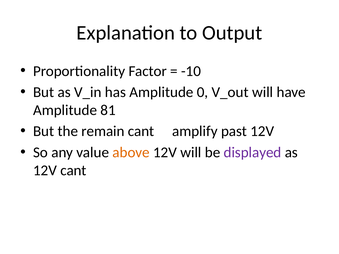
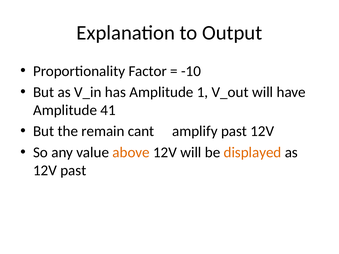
0: 0 -> 1 (203, 92)
81: 81 -> 41 (108, 110)
displayed colour: purple -> orange (253, 153)
12V cant: cant -> past (73, 171)
